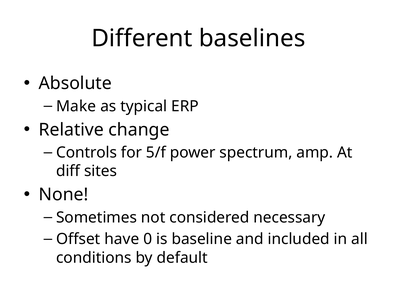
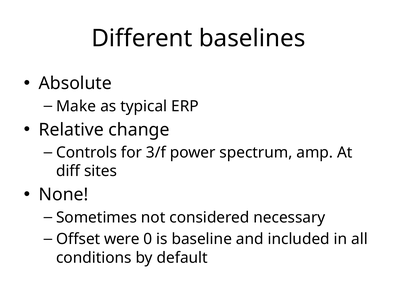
5/f: 5/f -> 3/f (156, 152)
have: have -> were (122, 239)
